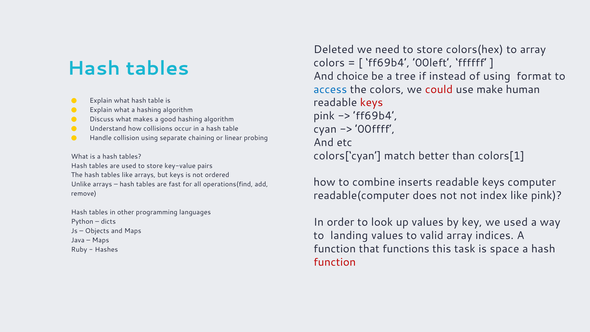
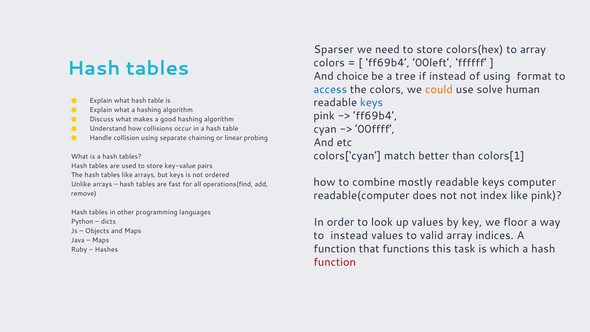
Deleted: Deleted -> Sparser (334, 50)
could colour: red -> orange (439, 89)
make: make -> solve (490, 89)
keys colour: red -> blue (372, 103)
inserts: inserts -> mostly (415, 182)
we used: used -> floor (516, 222)
to landing: landing -> instead (349, 235)
space: space -> which (505, 249)
